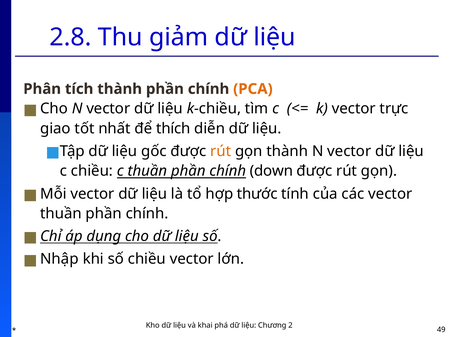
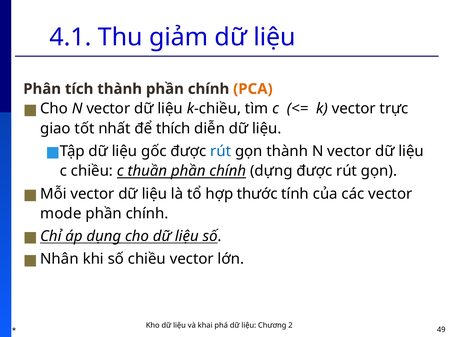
2.8: 2.8 -> 4.1 (70, 37)
rút colour: orange -> blue (221, 151)
down: down -> dựng (271, 171)
thuần: thuần -> mode (61, 214)
Nhập: Nhập -> Nhân (59, 259)
